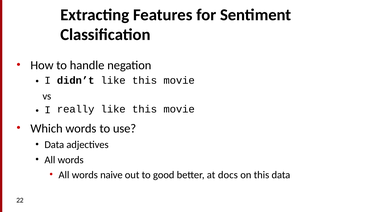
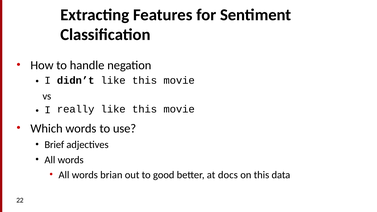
Data: Data -> Brief (54, 145)
naive: naive -> brian (111, 175)
